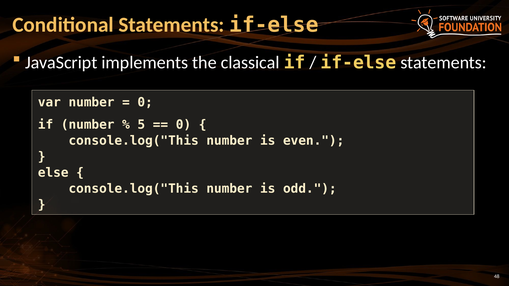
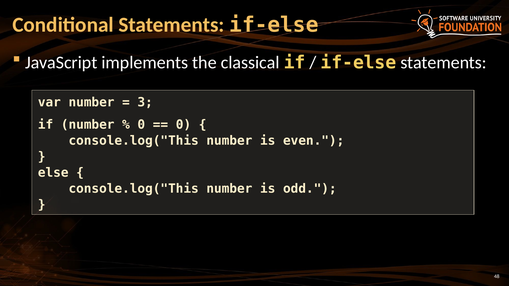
0: 0 -> 3 (145, 103)
5: 5 -> 0 (141, 125)
